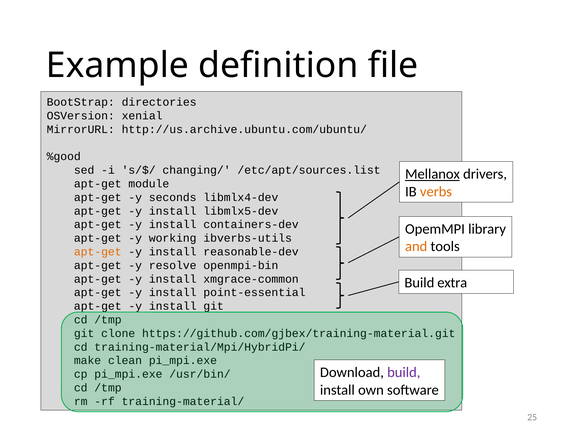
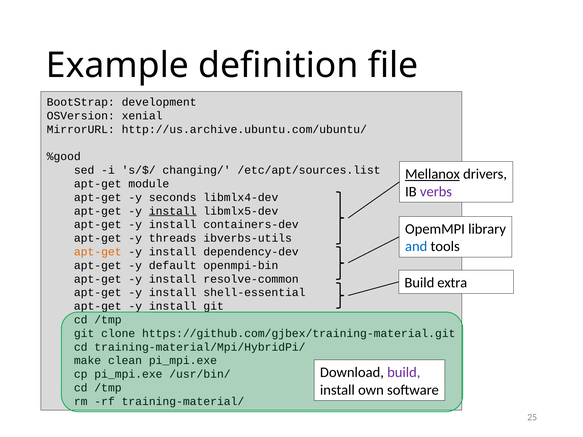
directories: directories -> development (159, 102)
verbs colour: orange -> purple (436, 192)
install underline: none -> present (173, 211)
working: working -> threads (173, 238)
and colour: orange -> blue (416, 247)
reasonable-dev: reasonable-dev -> dependency-dev (251, 252)
resolve: resolve -> default (173, 266)
xmgrace-common: xmgrace-common -> resolve-common (251, 279)
point-essential: point-essential -> shell-essential (254, 293)
